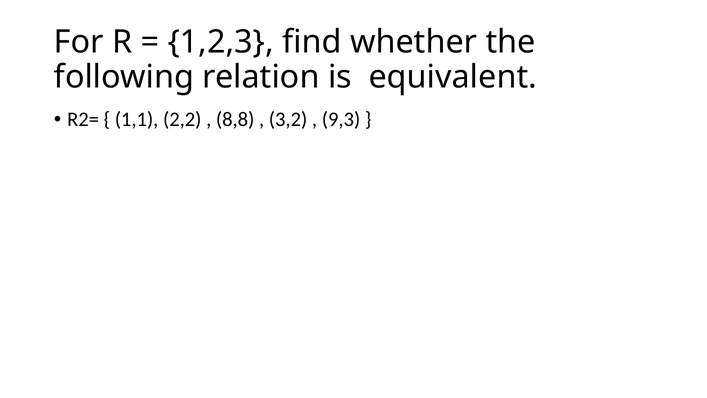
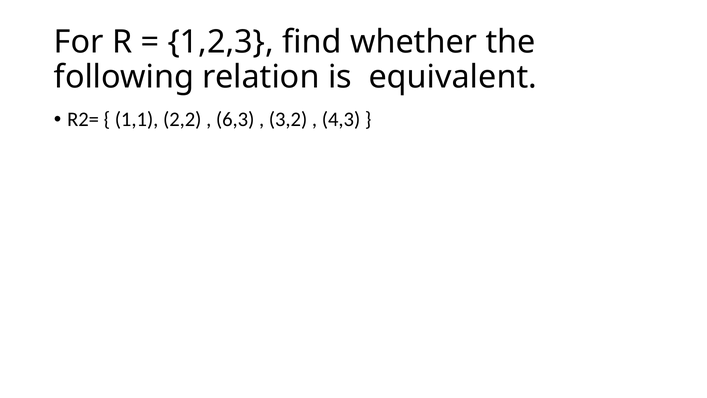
8,8: 8,8 -> 6,3 (235, 120)
9,3: 9,3 -> 4,3 (341, 120)
